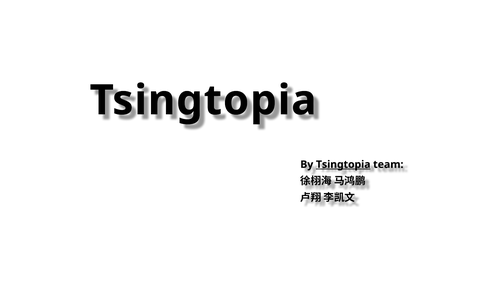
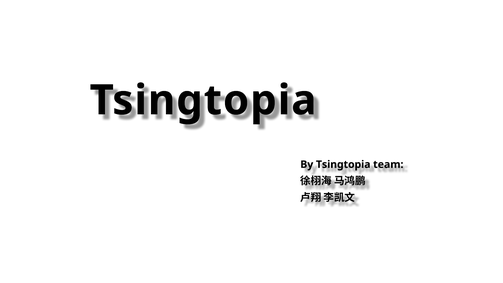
Tsingtopia underline: present -> none (343, 164)
